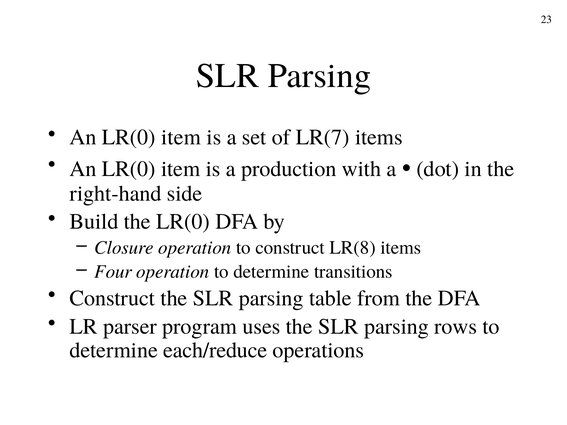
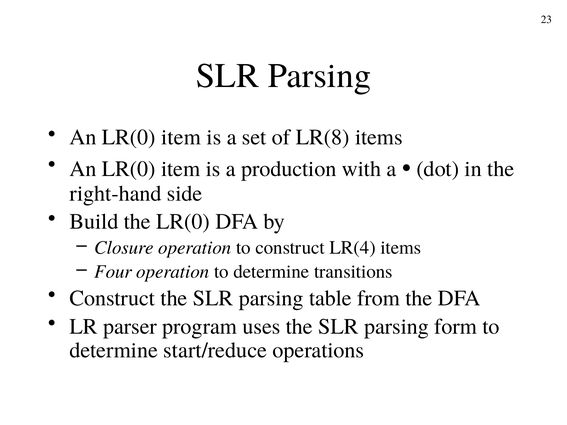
LR(7: LR(7 -> LR(8 (323, 137)
LR(8: LR(8 -> LR(4 (353, 248)
rows: rows -> form (456, 327)
each/reduce: each/reduce -> start/reduce (215, 350)
